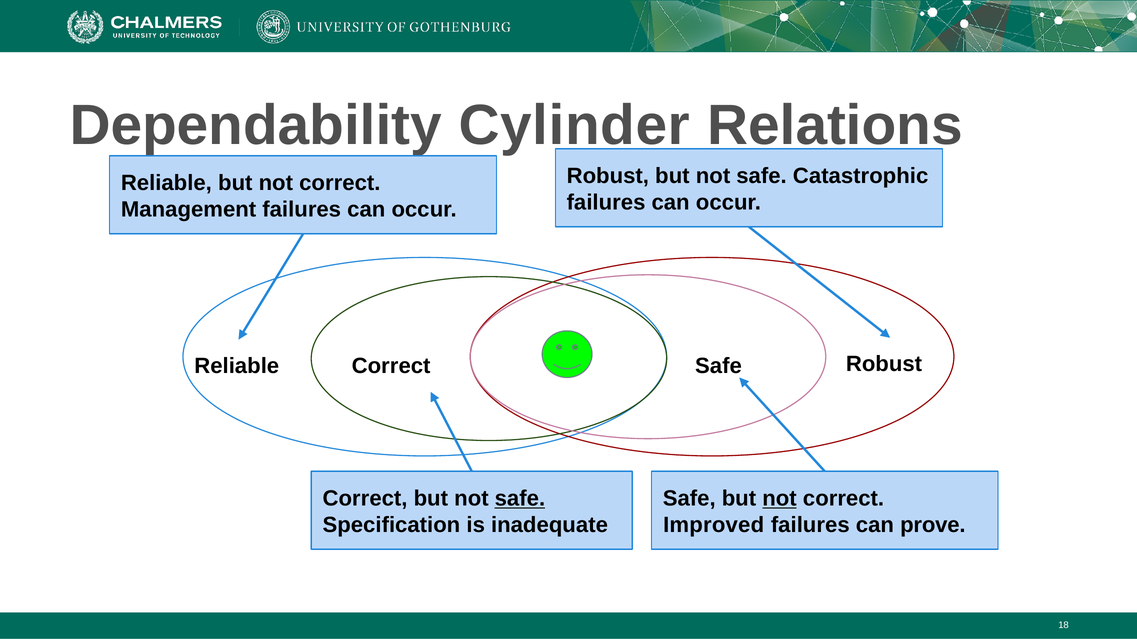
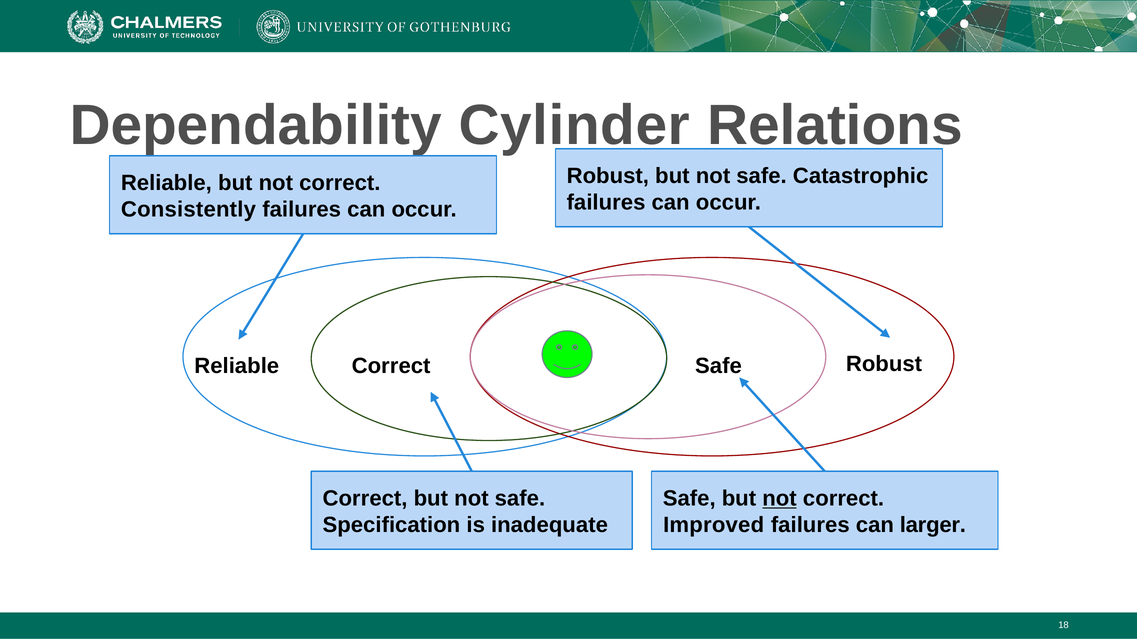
Management: Management -> Consistently (188, 210)
safe underline: present -> none (520, 499)
prove: prove -> larger (933, 526)
